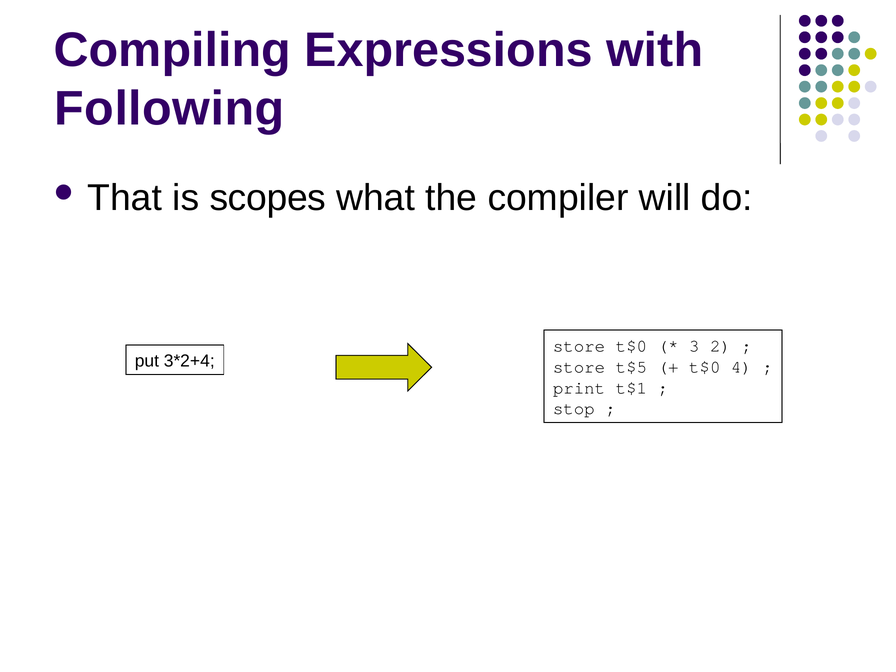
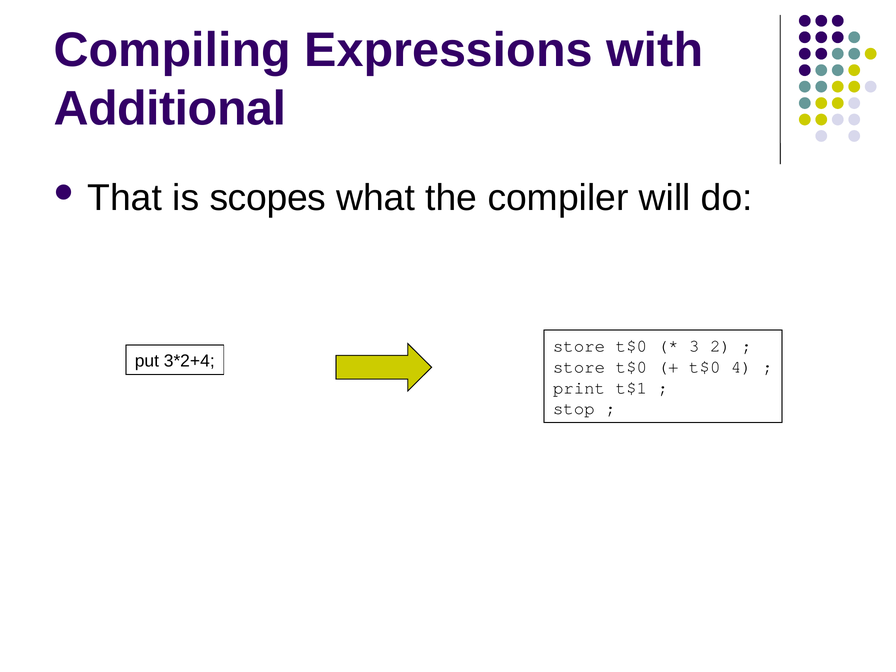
Following: Following -> Additional (170, 109)
t$5: t$5 -> t$0 (631, 367)
